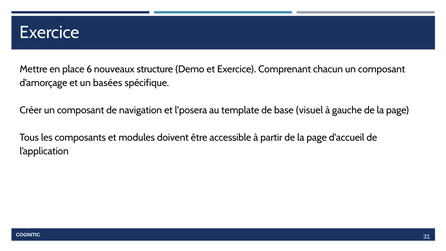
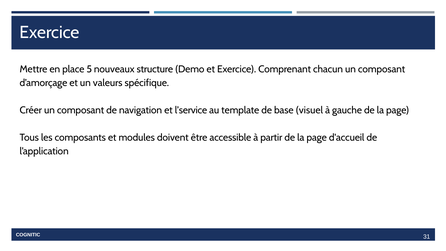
6: 6 -> 5 (89, 69)
basées: basées -> valeurs (108, 83)
l’posera: l’posera -> l’service (191, 110)
